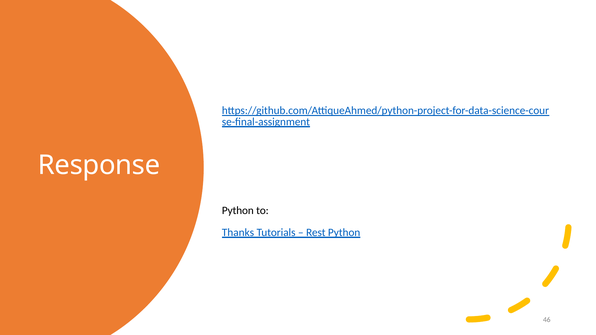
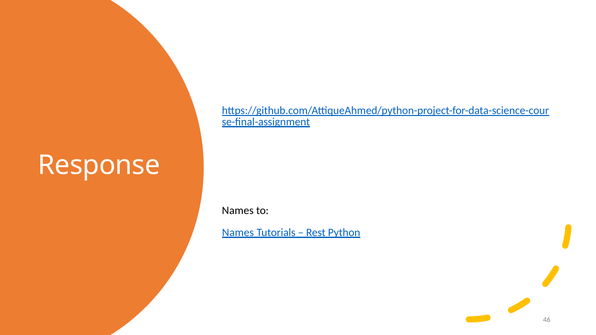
Python: Python -> Names (238, 211)
Thanks: Thanks -> Names (238, 233)
